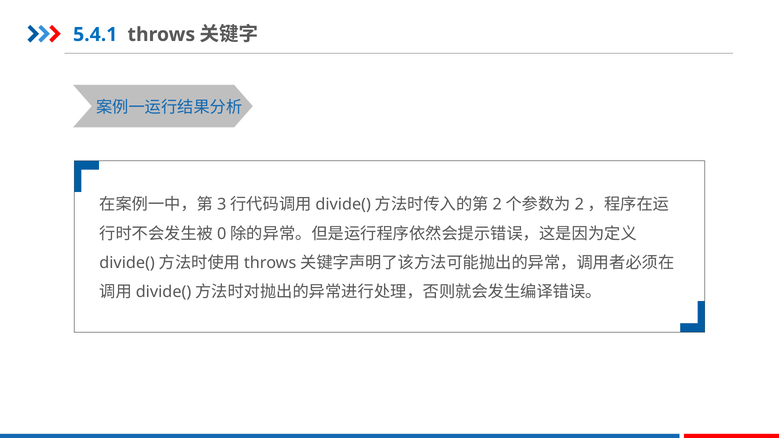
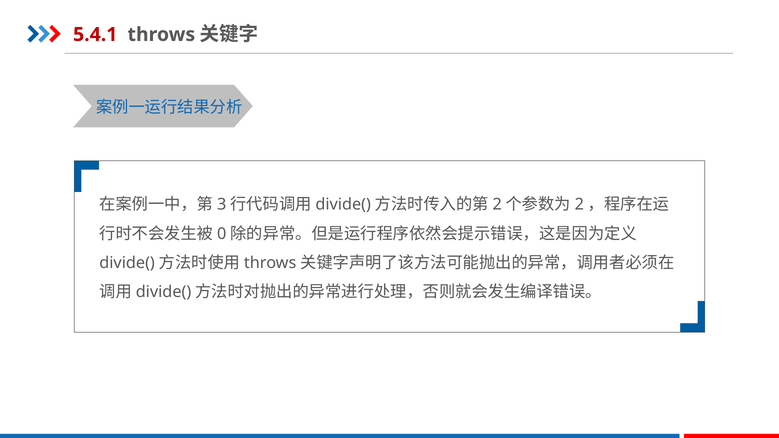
5.4.1 colour: blue -> red (95, 35)
